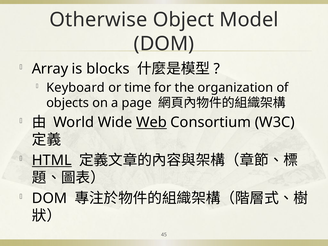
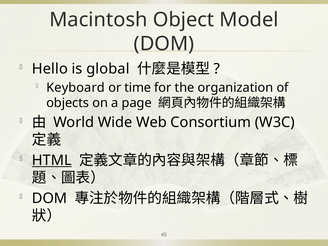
Otherwise: Otherwise -> Macintosh (98, 20)
Array: Array -> Hello (50, 69)
blocks: blocks -> global (108, 69)
Web underline: present -> none (151, 122)
